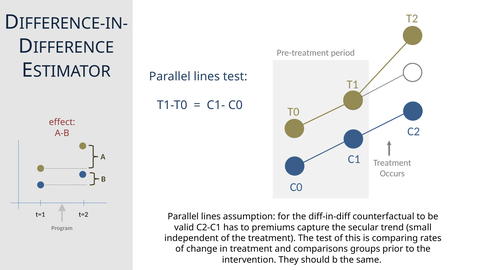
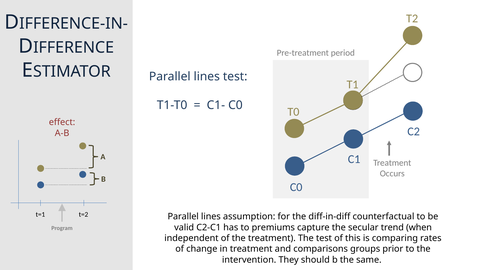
small: small -> when (419, 228)
